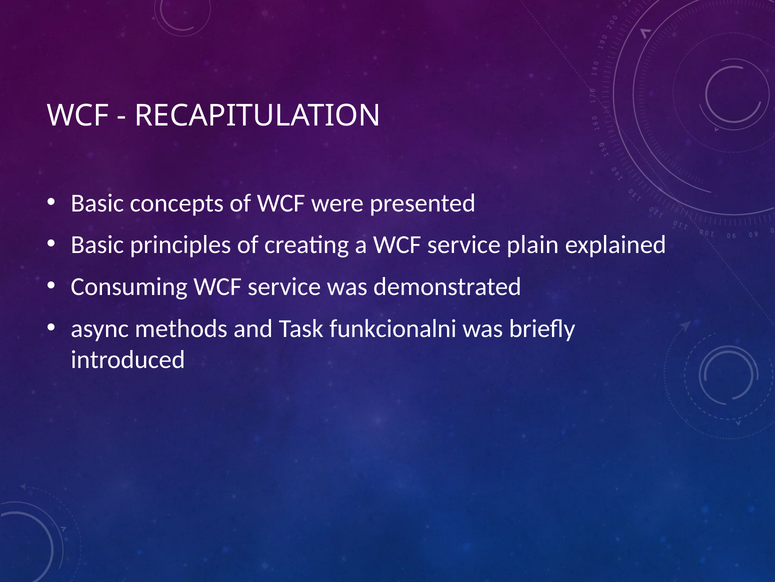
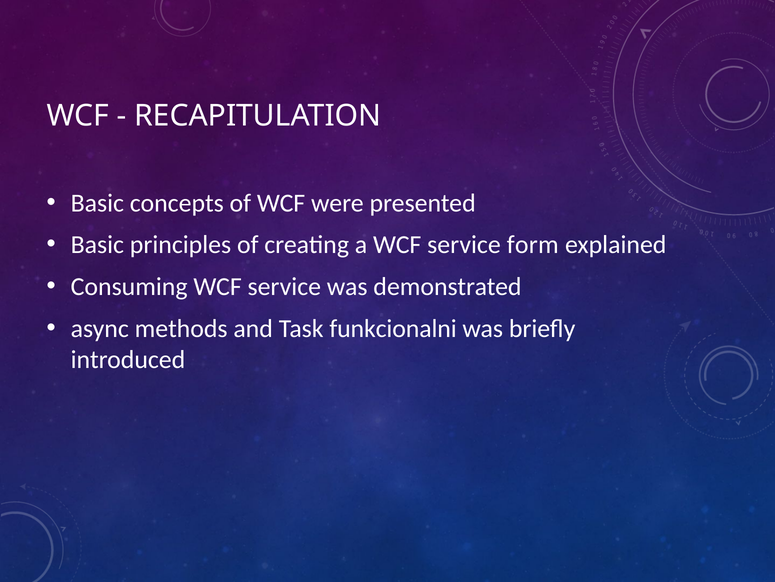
plain: plain -> form (533, 245)
